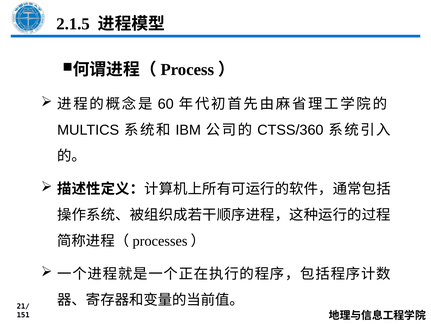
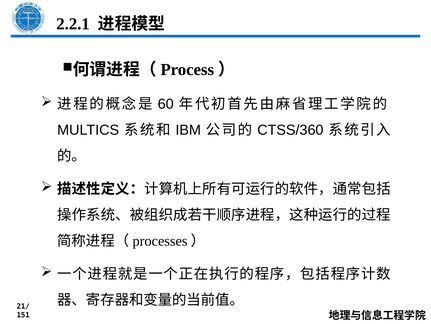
2.1.5: 2.1.5 -> 2.2.1 (73, 24)
